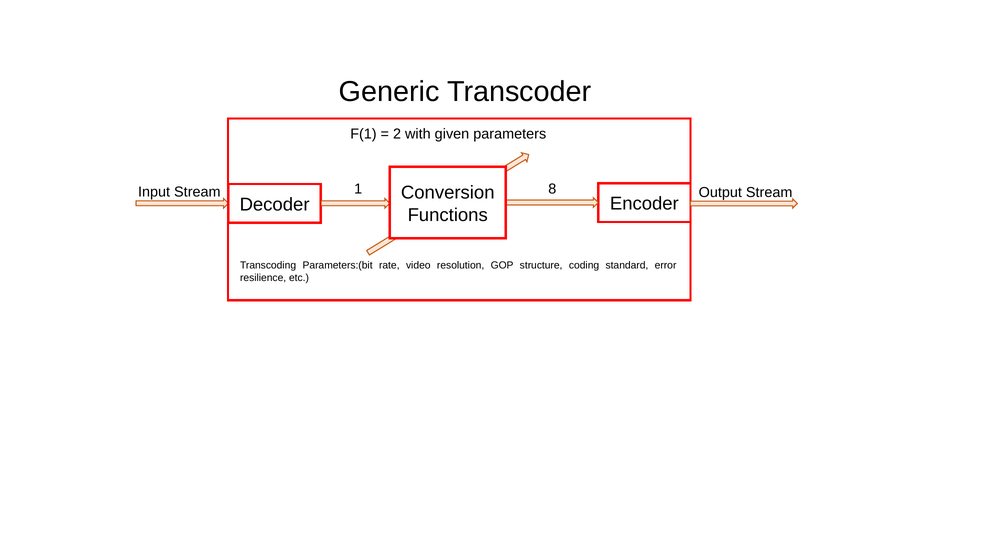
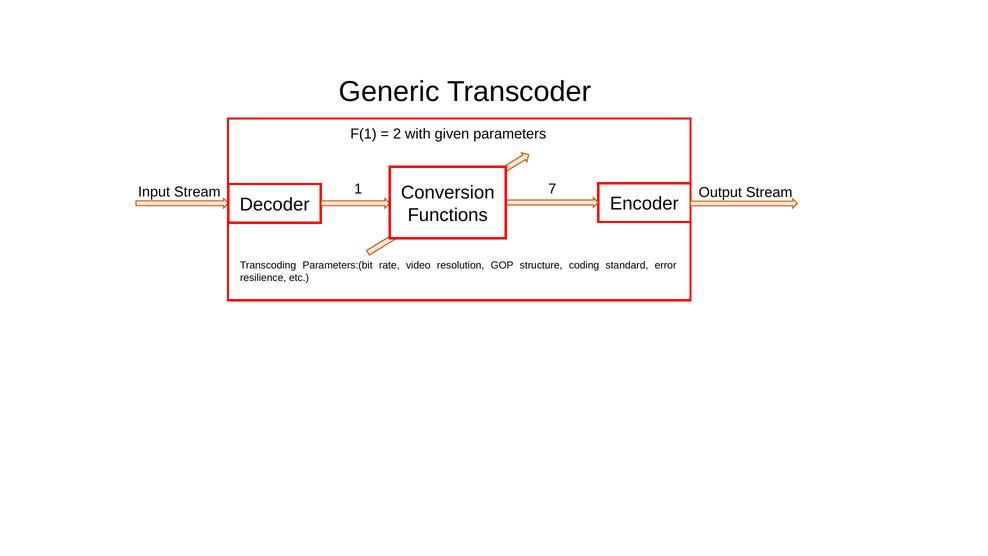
8: 8 -> 7 (552, 189)
